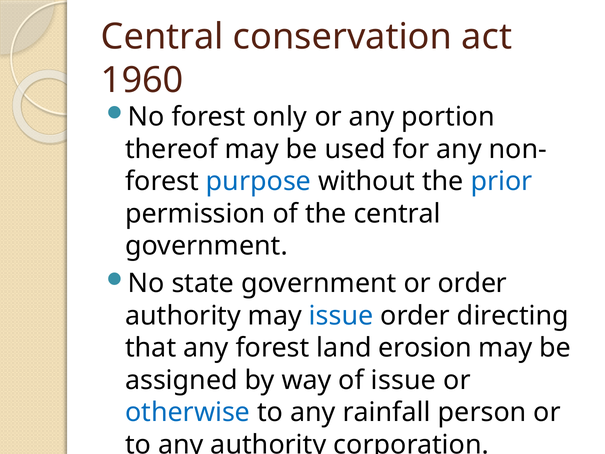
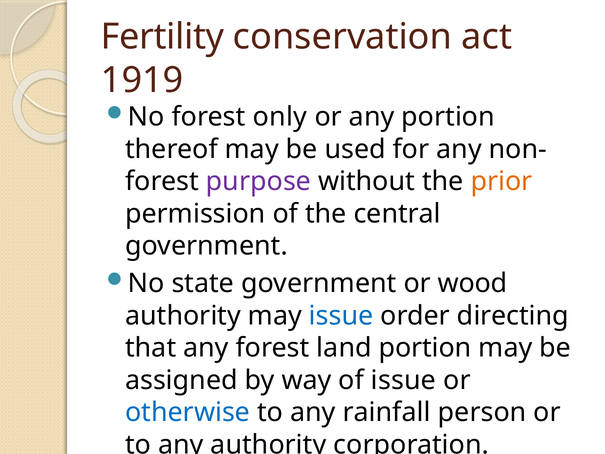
Central: Central -> Fertility (162, 37)
1960: 1960 -> 1919 (142, 80)
purpose colour: blue -> purple (259, 181)
prior colour: blue -> orange (502, 181)
or order: order -> wood (472, 283)
land erosion: erosion -> portion (425, 348)
